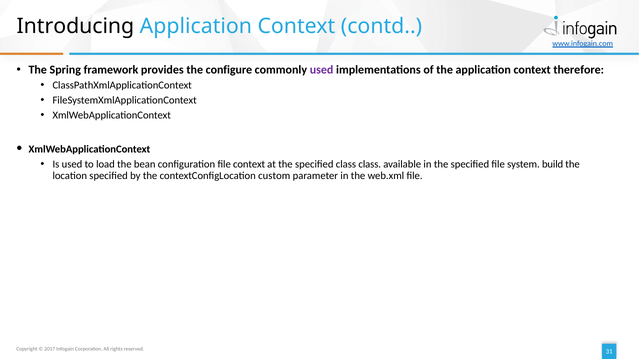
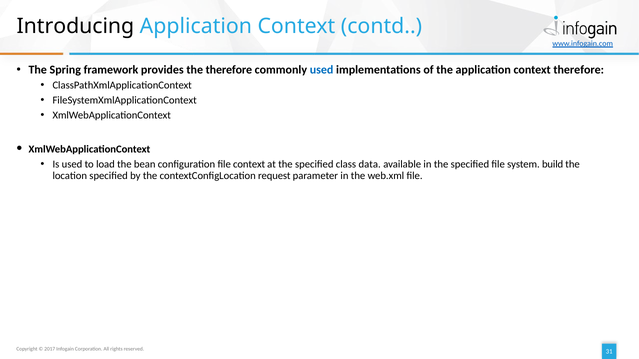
the configure: configure -> therefore (229, 70)
used colour: purple -> blue (322, 70)
class class: class -> data (370, 164)
custom: custom -> request (274, 176)
